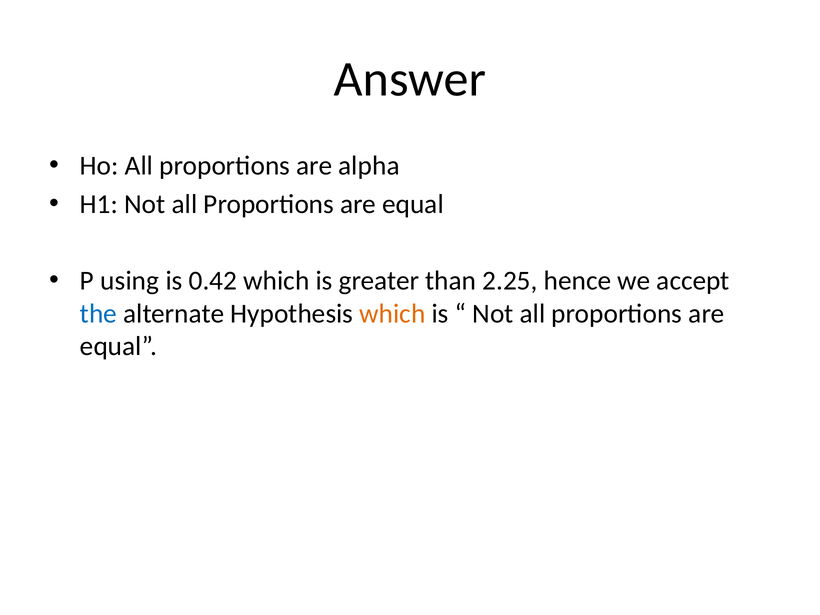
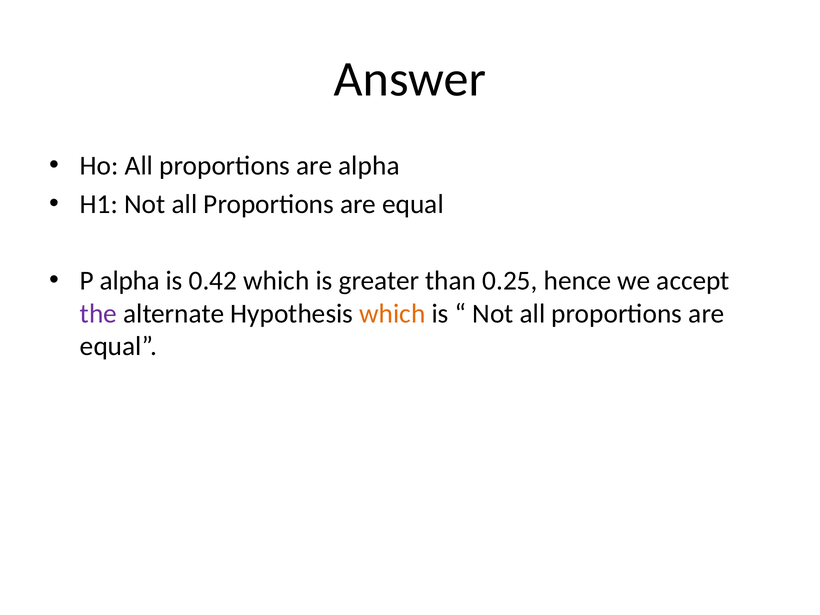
P using: using -> alpha (130, 281)
2.25: 2.25 -> 0.25 (510, 281)
the colour: blue -> purple (99, 313)
